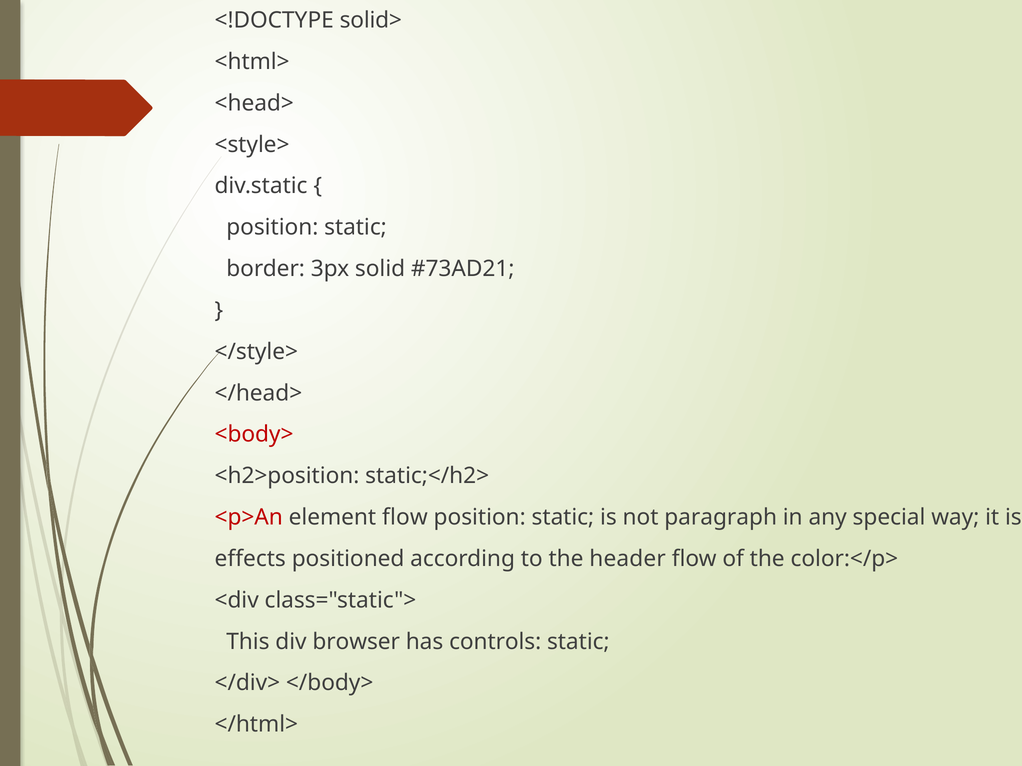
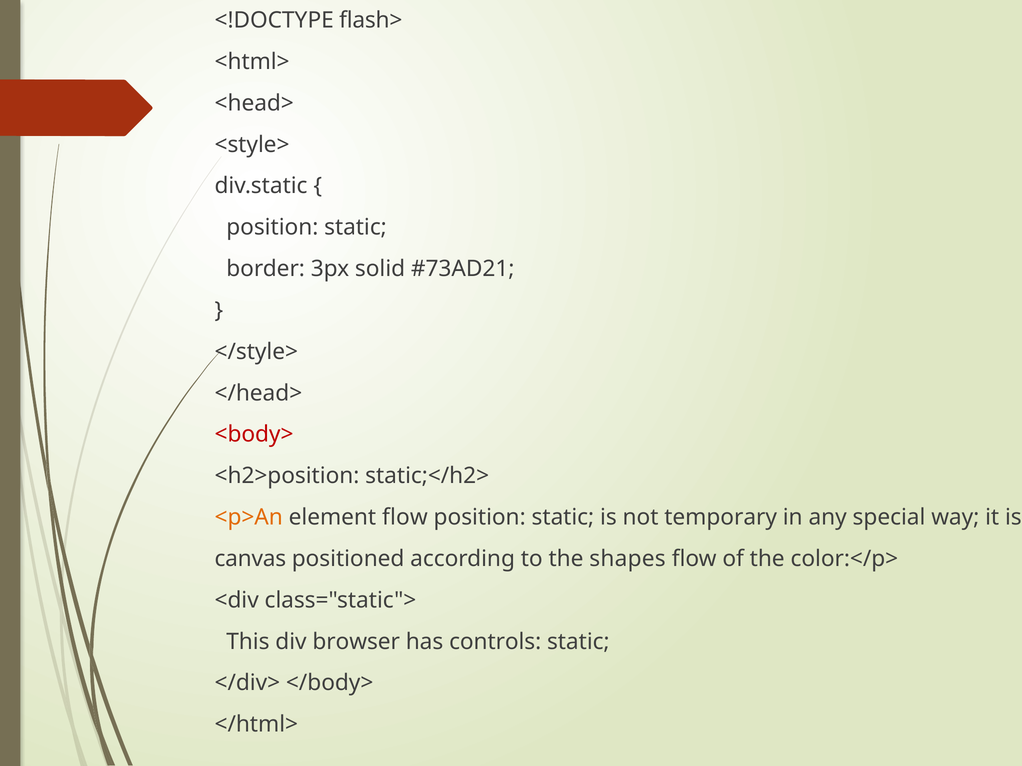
solid>: solid> -> flash> (371, 20)
<p>An colour: red -> orange (249, 518)
paragraph: paragraph -> temporary (721, 518)
effects: effects -> canvas (250, 559)
header: header -> shapes (628, 559)
